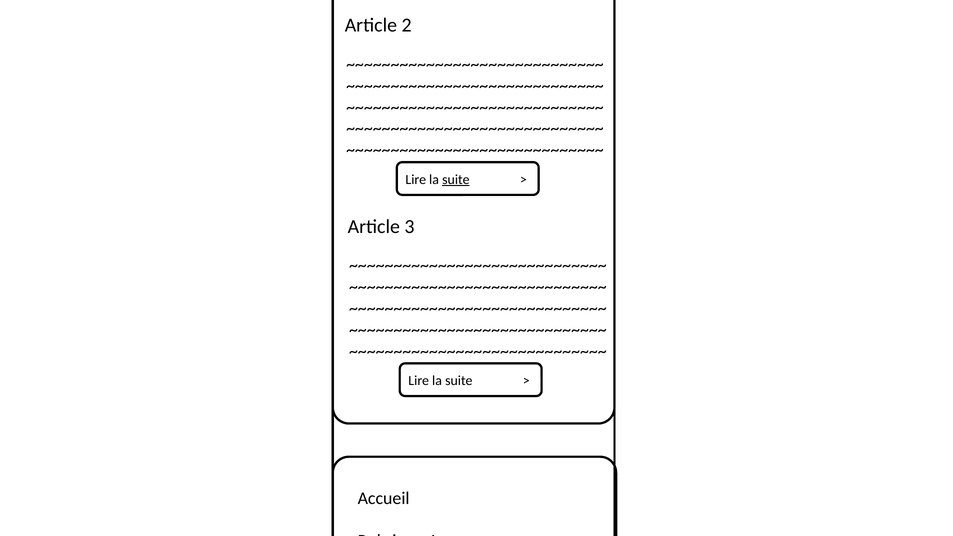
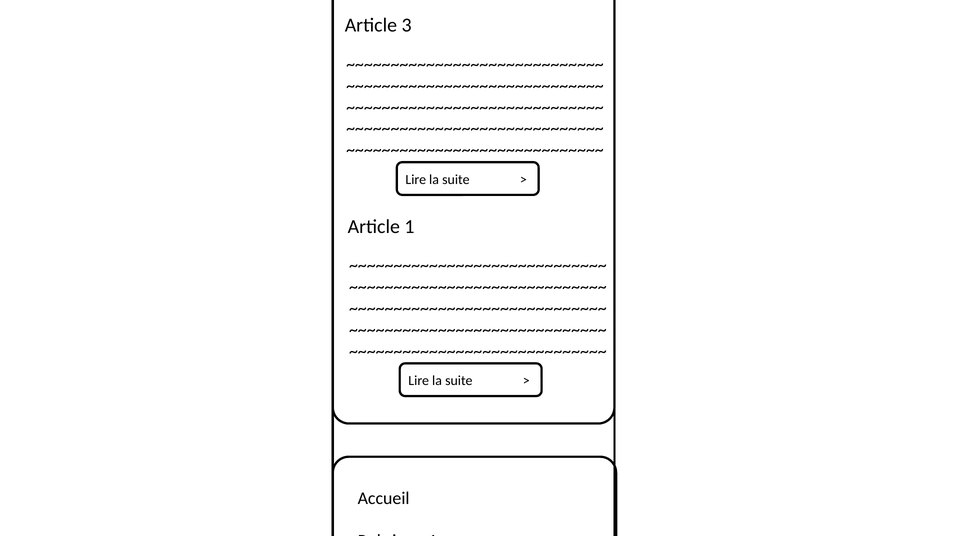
Article 2: 2 -> 3 (407, 25)
suite underline: present -> none (456, 180)
Article 3: 3 -> 1 (409, 227)
